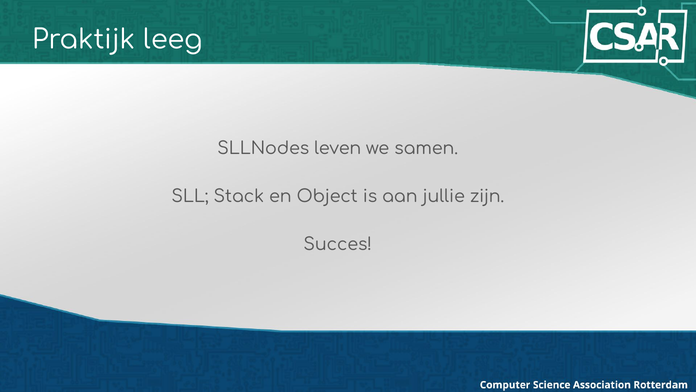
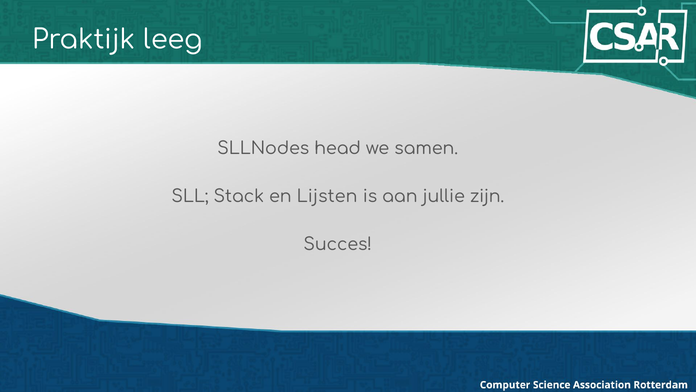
leven: leven -> head (338, 148)
Object: Object -> Lijsten (327, 196)
